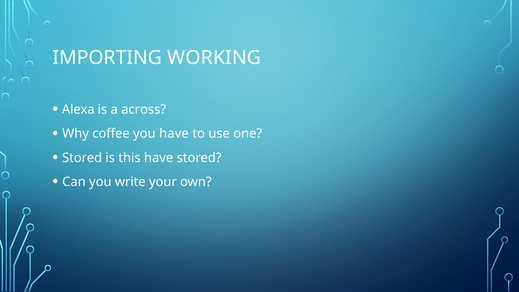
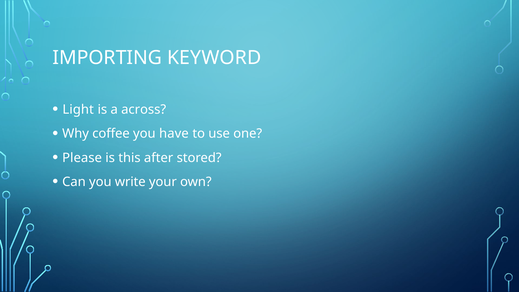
WORKING: WORKING -> KEYWORD (214, 58)
Alexa: Alexa -> Light (78, 110)
Stored: Stored -> Please (82, 158)
this have: have -> after (159, 158)
